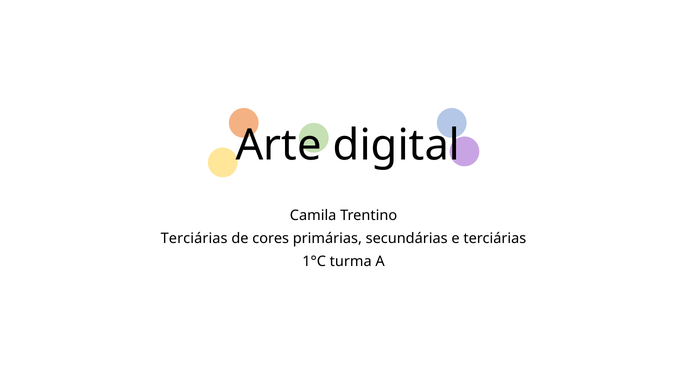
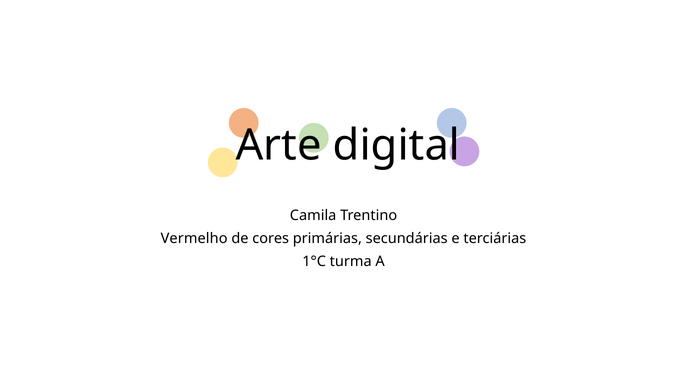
Terciárias: Terciárias -> Vermelho (194, 239)
